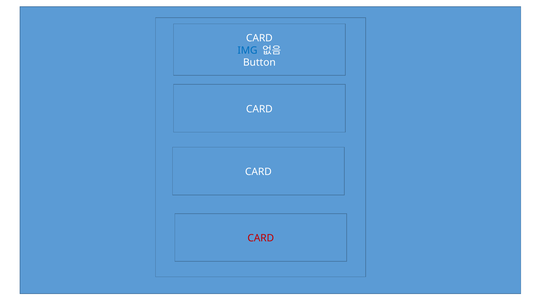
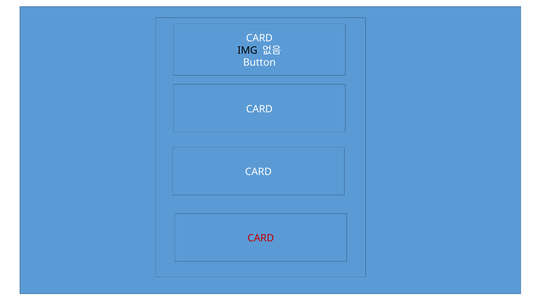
IMG colour: blue -> black (247, 50)
